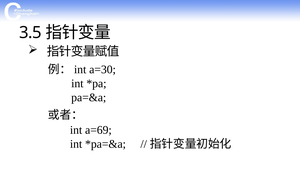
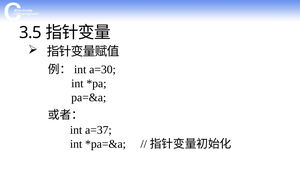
a=69: a=69 -> a=37 (98, 130)
